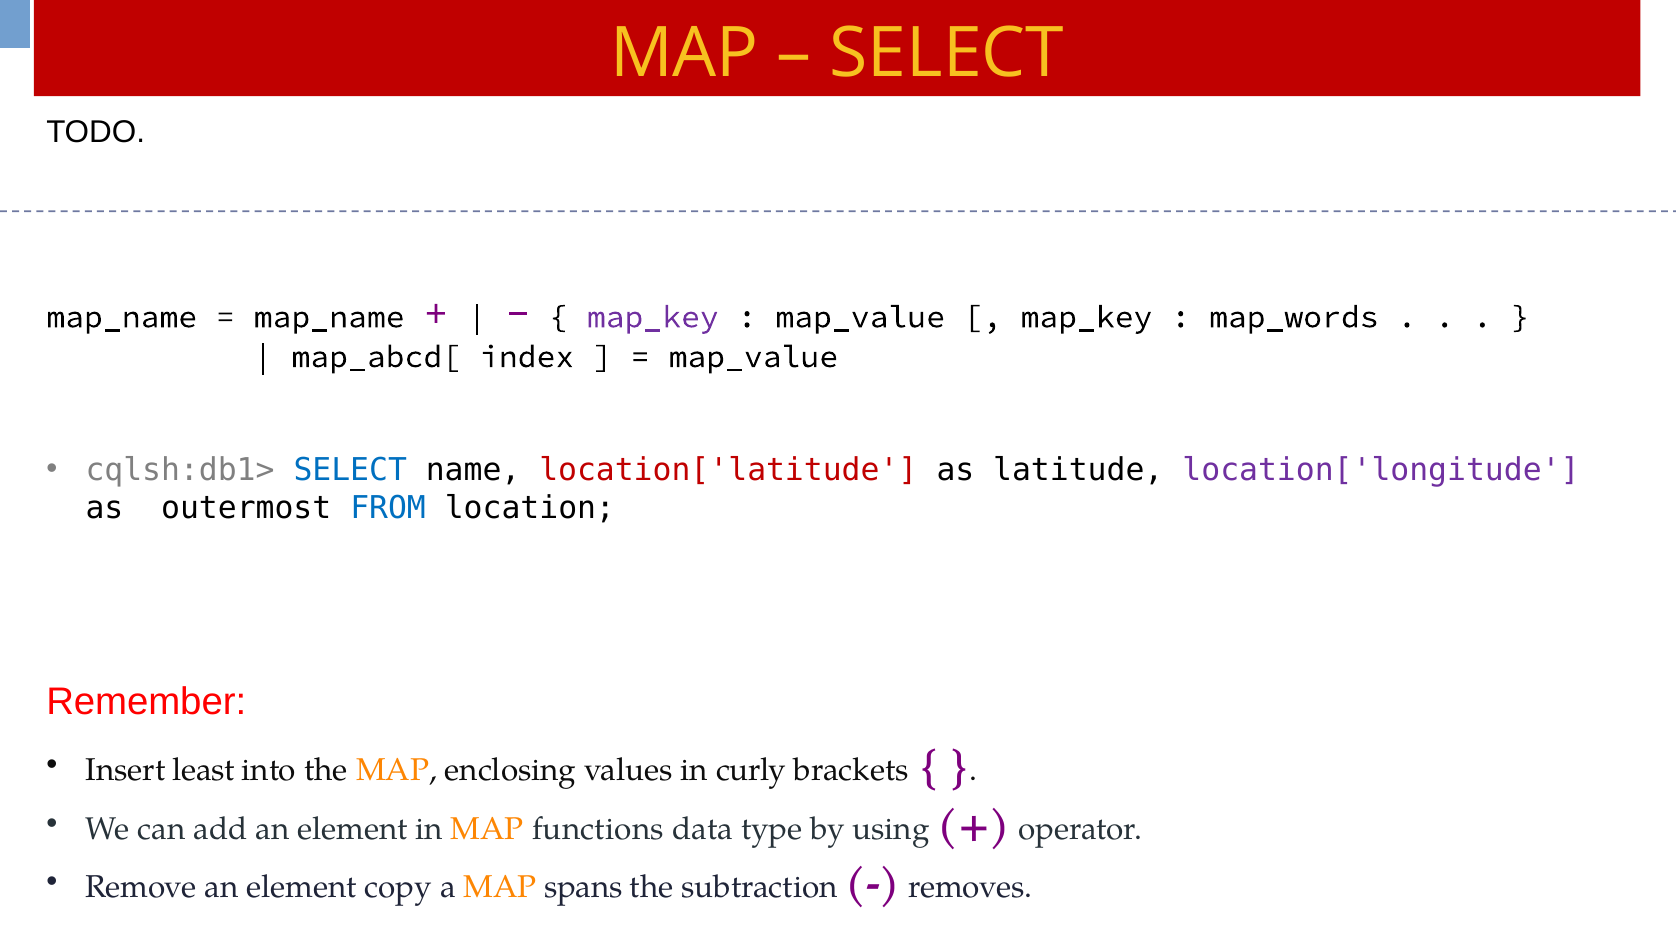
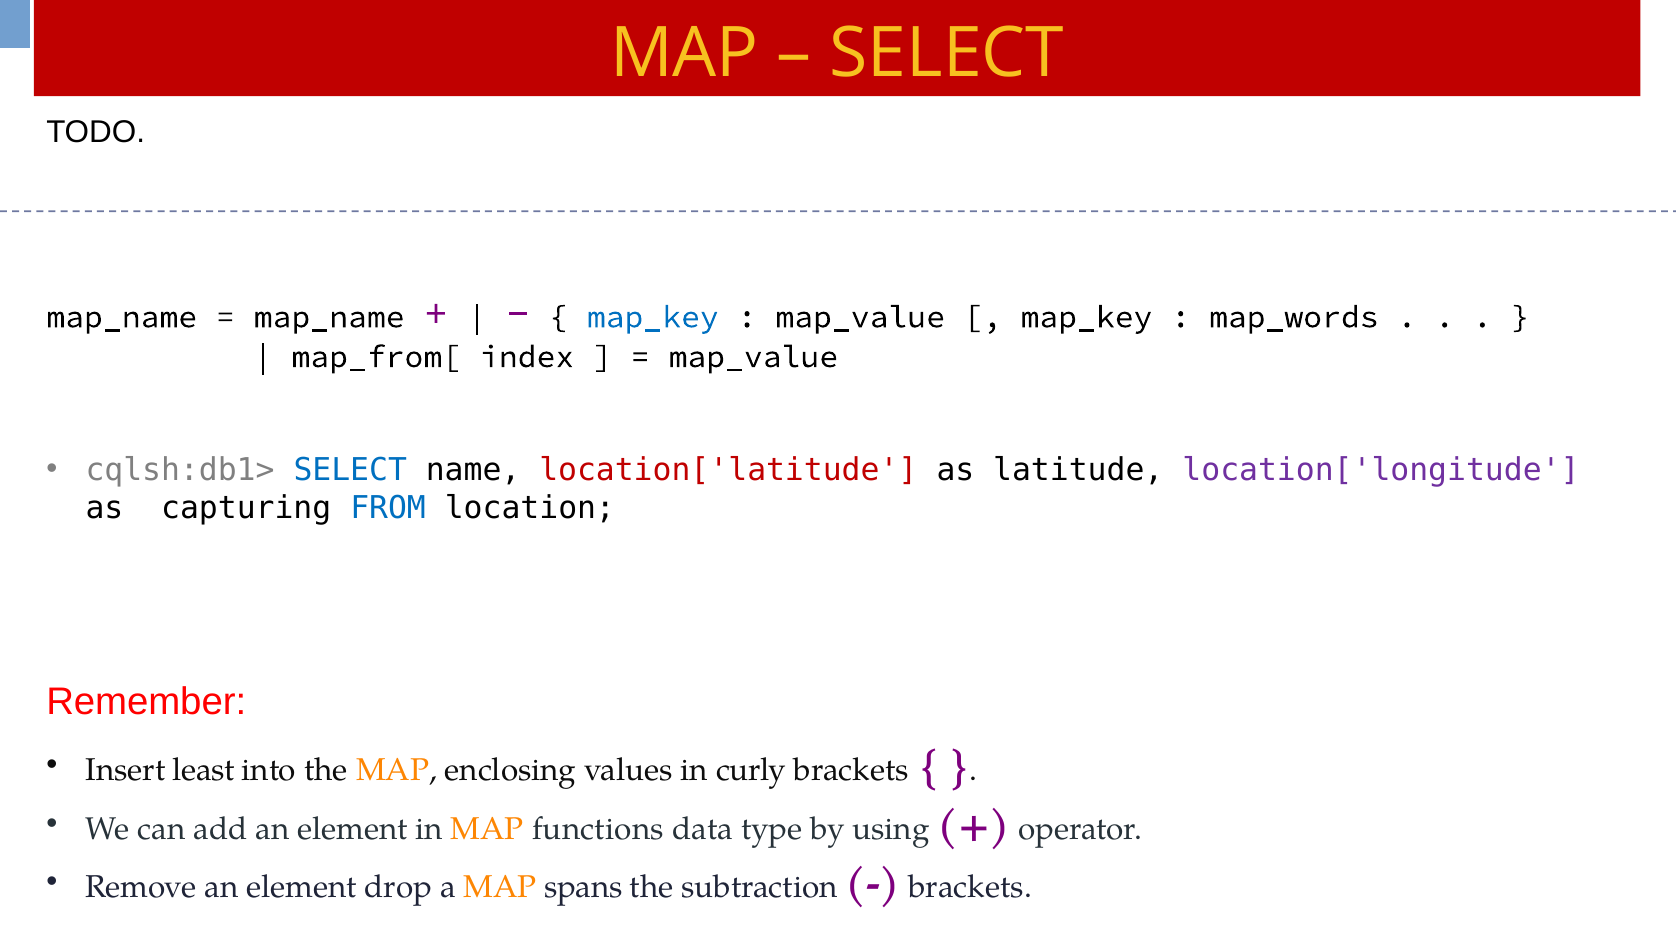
map_key colour: purple -> blue (653, 317)
map_abcd[: map_abcd[ -> map_from[ (376, 357)
outermost: outermost -> capturing (246, 508)
copy: copy -> drop (398, 887)
removes: removes -> brackets (970, 887)
